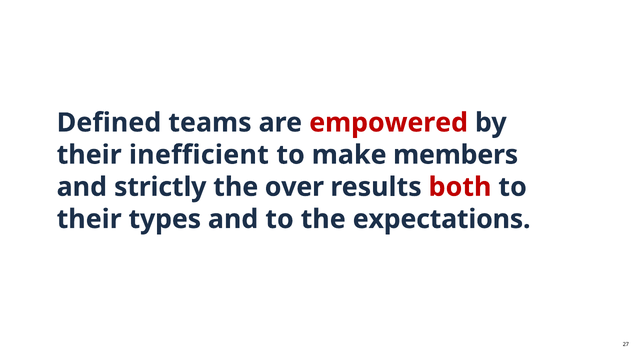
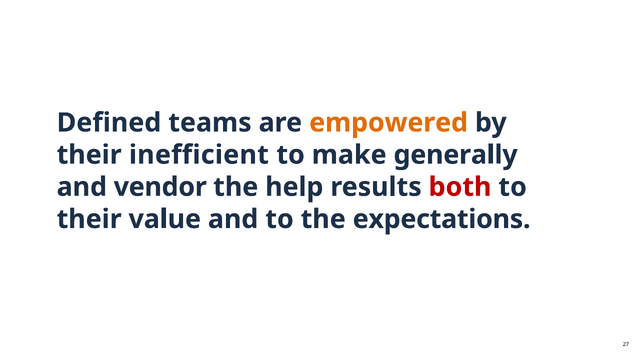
empowered colour: red -> orange (389, 123)
members: members -> generally (456, 155)
strictly: strictly -> vendor (160, 187)
over: over -> help (294, 187)
types: types -> value (165, 219)
